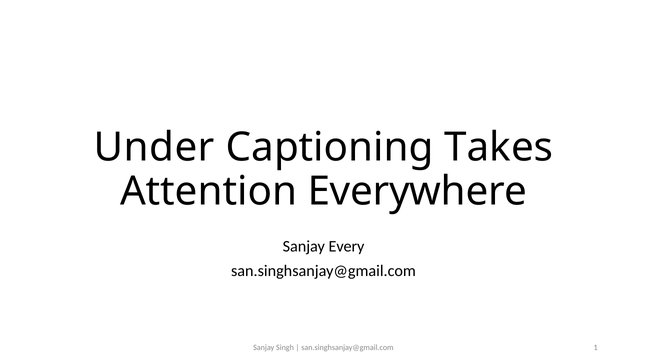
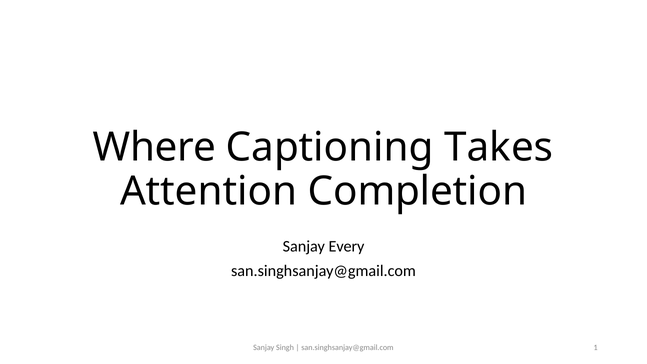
Under: Under -> Where (155, 148)
Everywhere: Everywhere -> Completion (417, 191)
